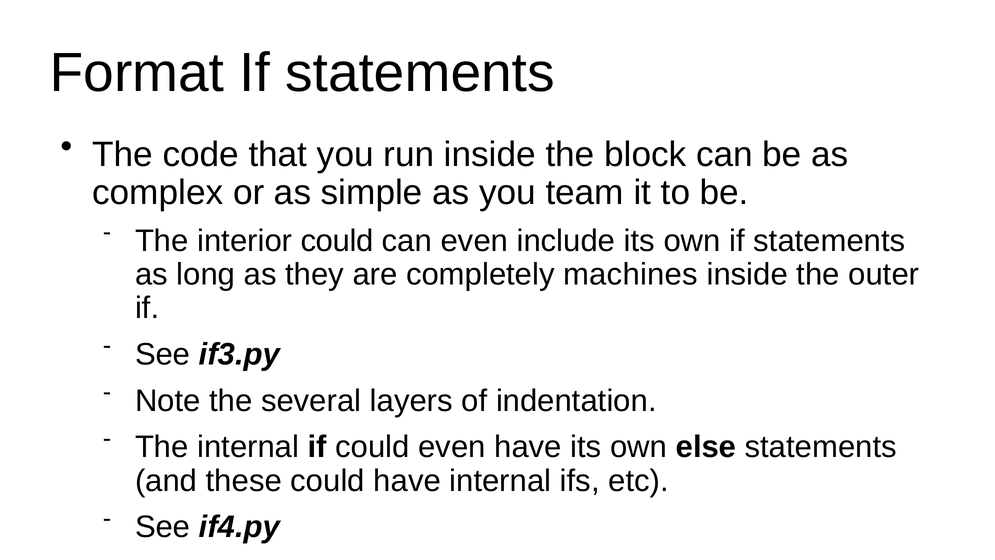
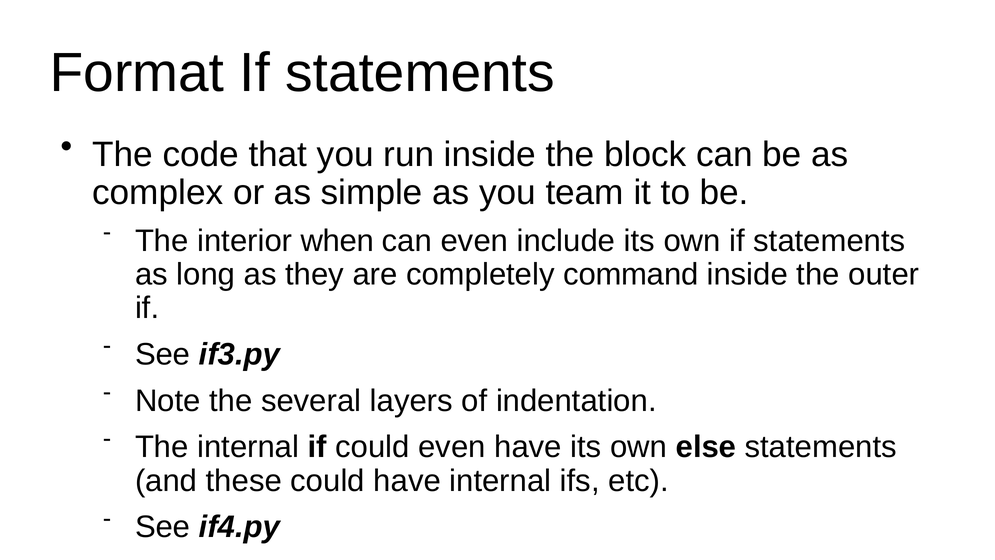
interior could: could -> when (337, 241)
machines: machines -> command (631, 274)
